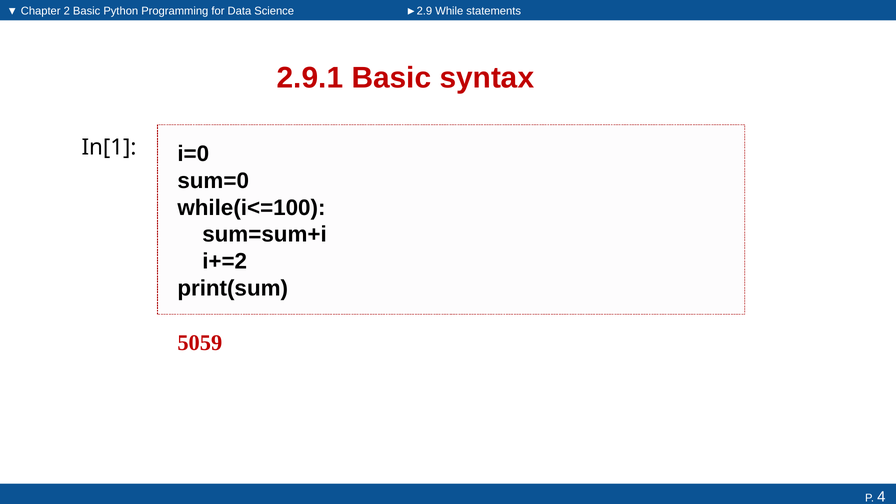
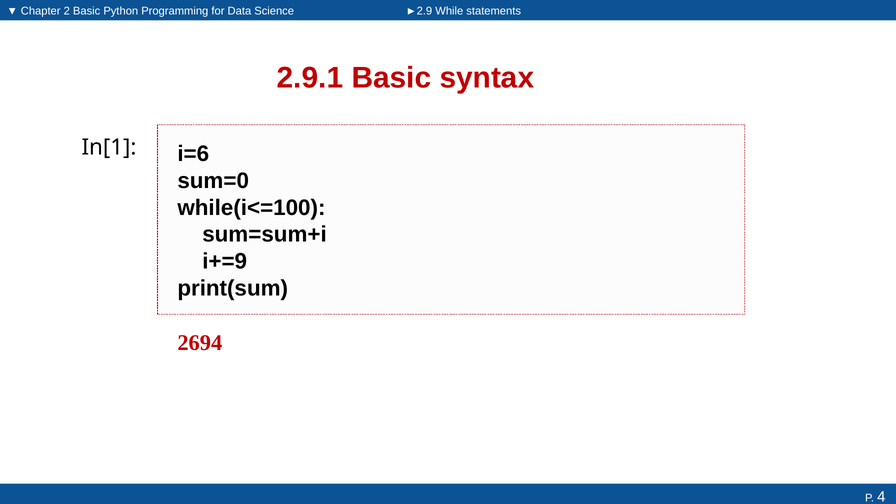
i=0: i=0 -> i=6 (193, 154)
i+=2: i+=2 -> i+=9 (225, 261)
5059: 5059 -> 2694 (200, 343)
